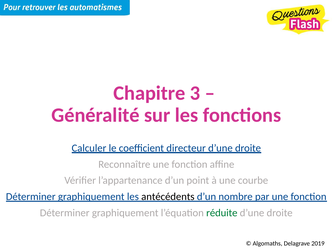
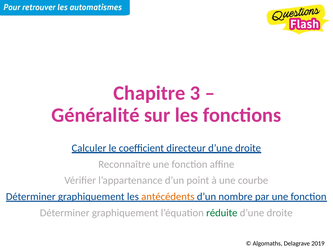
antécédents colour: black -> orange (168, 197)
